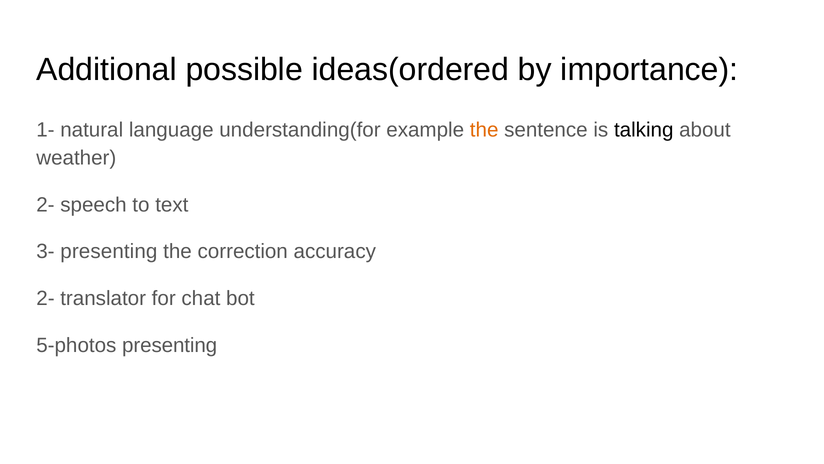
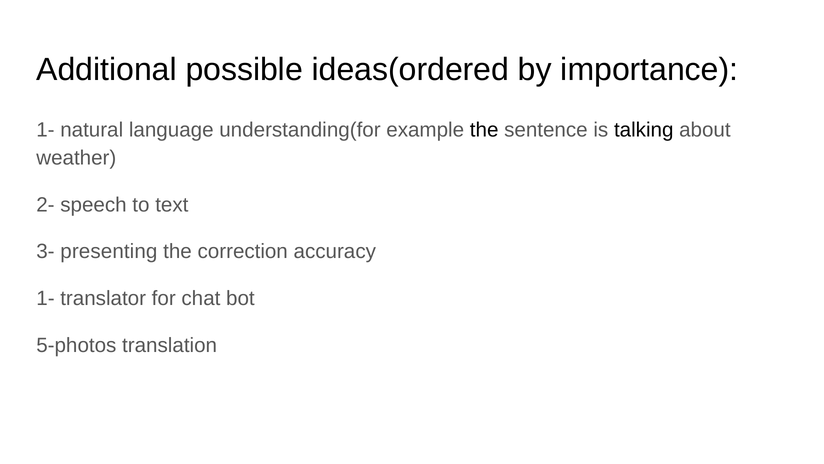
the colour: orange -> black (484, 130)
2-: 2- -> 1- (45, 298)
5-photos presenting: presenting -> translation (170, 345)
